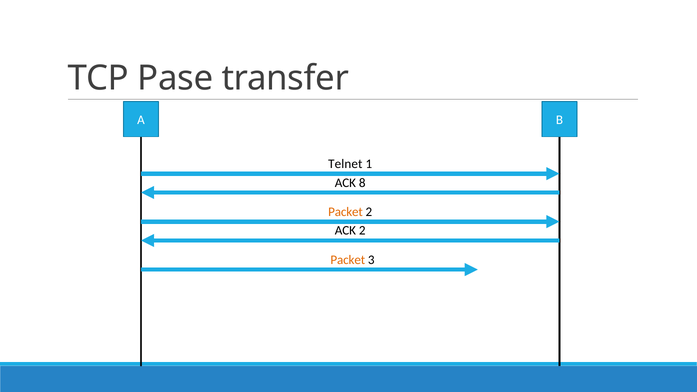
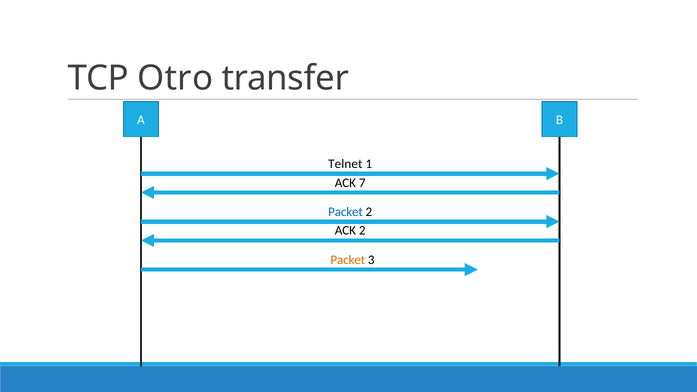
Pase: Pase -> Otro (175, 78)
8: 8 -> 7 (362, 183)
Packet colour: orange -> blue (345, 212)
